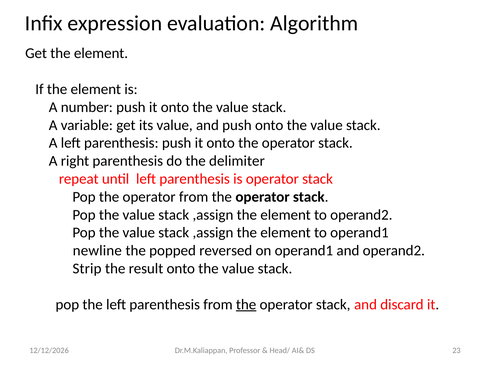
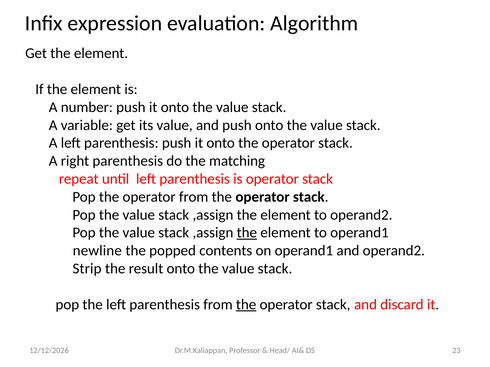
delimiter: delimiter -> matching (237, 161)
the underline: none -> present (247, 233)
reversed: reversed -> contents (226, 251)
